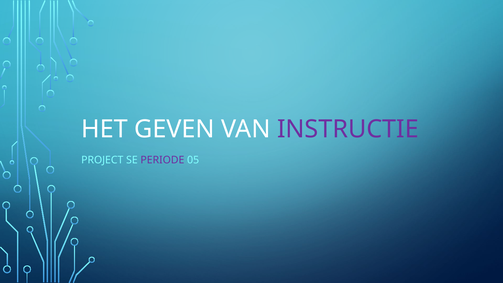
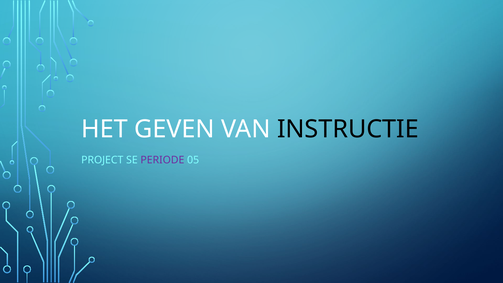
INSTRUCTIE colour: purple -> black (348, 129)
